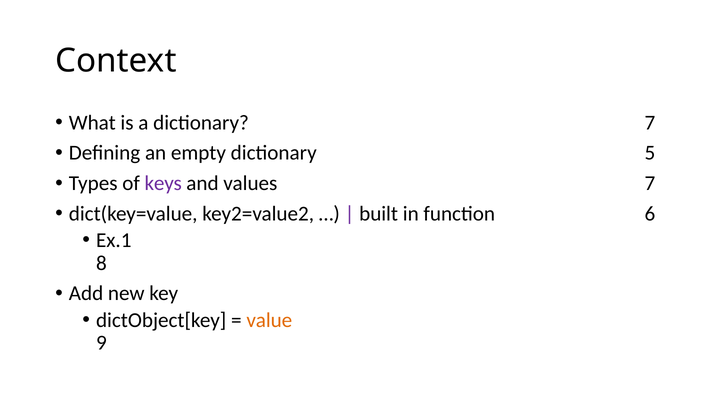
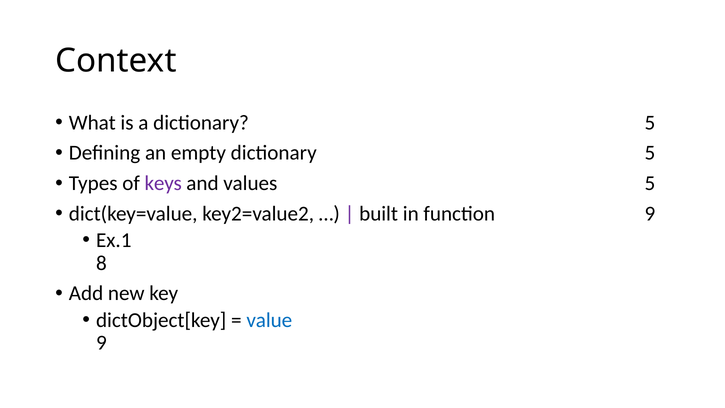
a dictionary 7: 7 -> 5 (650, 123)
values 7: 7 -> 5 (650, 183)
function 6: 6 -> 9 (650, 214)
value colour: orange -> blue (269, 320)
